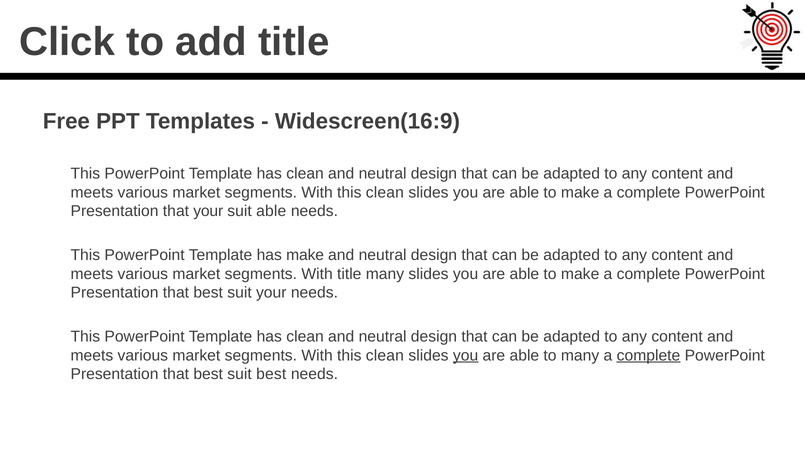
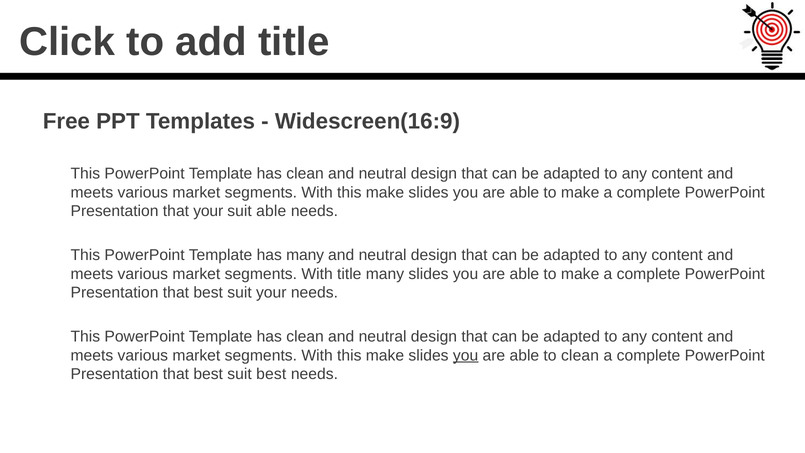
clean: clean -> make (385, 192)
has make: make -> many (305, 255)
clean: clean -> make (385, 355)
to many: many -> clean (580, 355)
complete underline: present -> none (648, 355)
